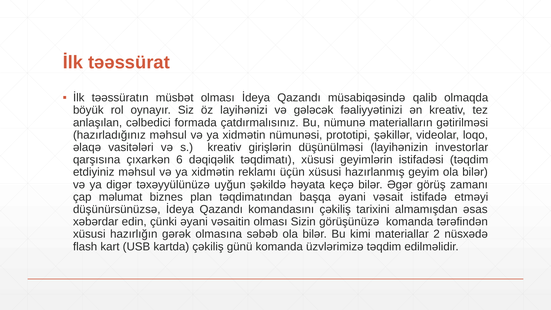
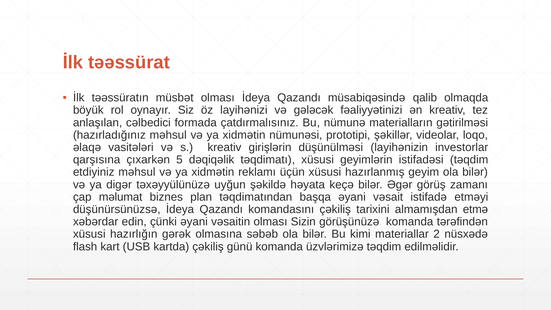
6: 6 -> 5 (179, 160)
əsas: əsas -> etmə (475, 209)
